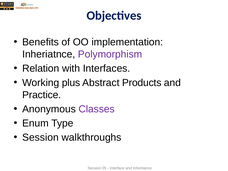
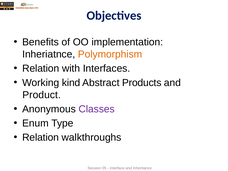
Polymorphism colour: purple -> orange (110, 54)
plus: plus -> kind (71, 83)
Practice: Practice -> Product (42, 95)
Session: Session -> Relation (41, 137)
